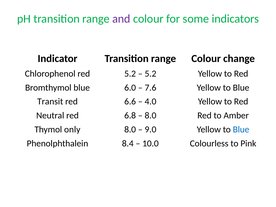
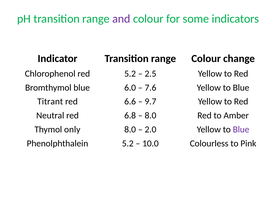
5.2: 5.2 -> 2.5 (150, 74)
Transit: Transit -> Titrant (50, 102)
4.0: 4.0 -> 9.7 (150, 102)
9.0: 9.0 -> 2.0 (150, 130)
Blue colour: blue -> purple (241, 130)
Phenolphthalein 8.4: 8.4 -> 5.2 (128, 144)
